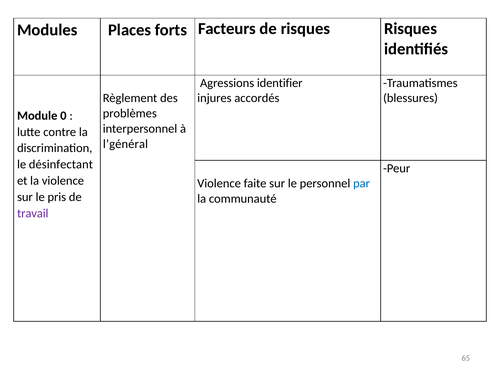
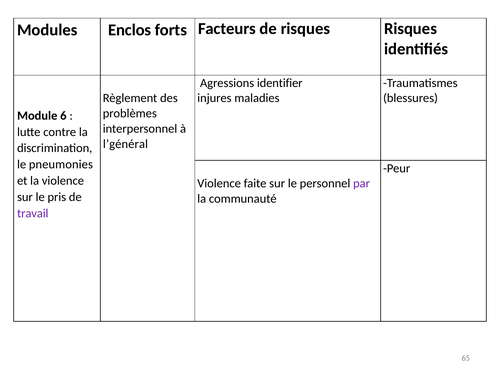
Places: Places -> Enclos (130, 30)
accordés: accordés -> maladies (257, 98)
0: 0 -> 6 (63, 116)
désinfectant: désinfectant -> pneumonies (61, 165)
par colour: blue -> purple (362, 183)
